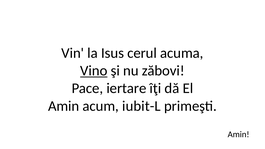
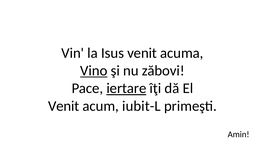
Isus cerul: cerul -> venit (142, 53)
iertare underline: none -> present (126, 88)
Amin: Amin -> Venit (64, 106)
